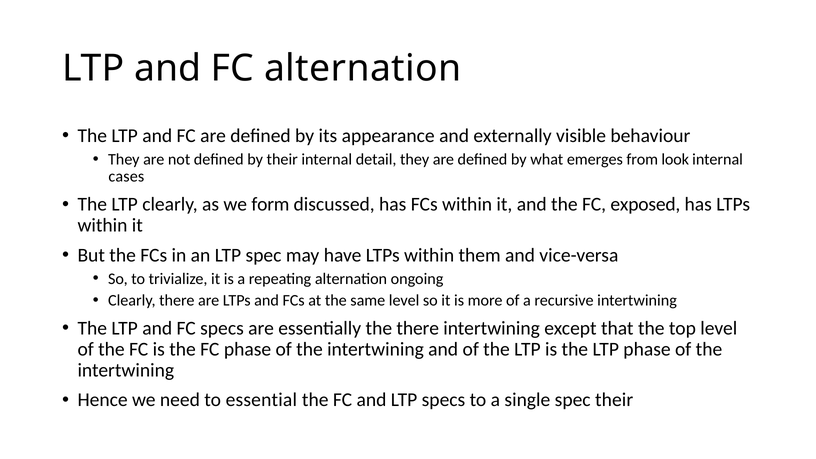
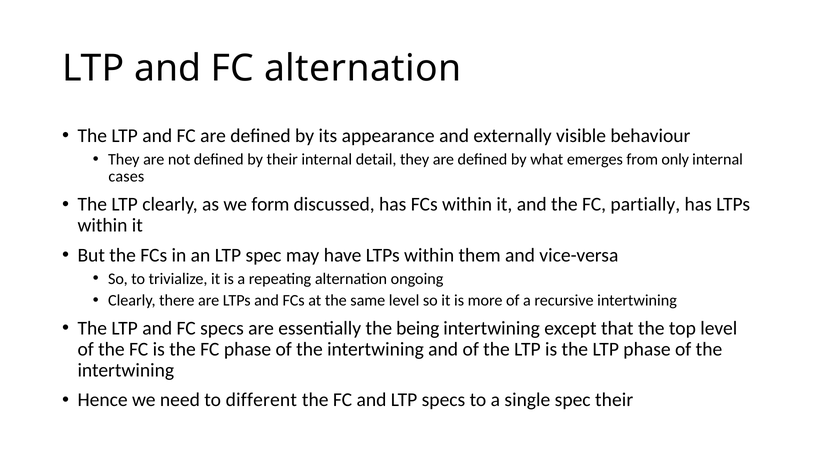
look: look -> only (675, 159)
exposed: exposed -> partially (645, 204)
the there: there -> being (418, 328)
essential: essential -> different (261, 400)
